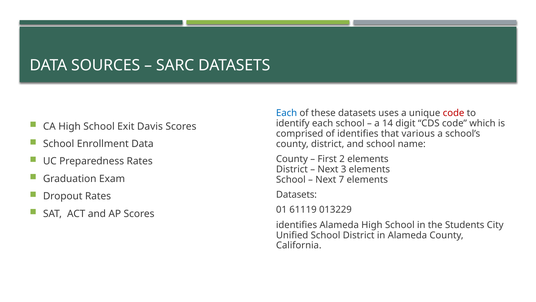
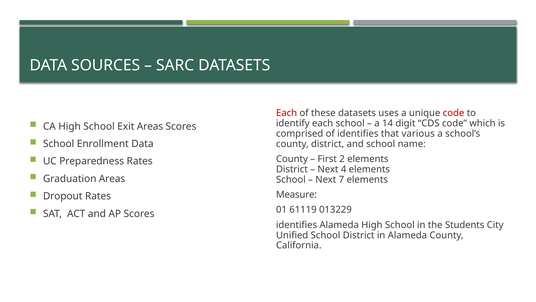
Each colour: blue -> red (287, 113)
Exit Davis: Davis -> Areas (150, 126)
3: 3 -> 4 (344, 169)
Graduation Exam: Exam -> Areas (112, 178)
Datasets: Datasets -> Measure (296, 194)
